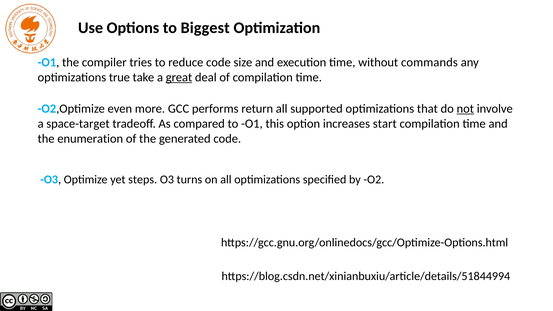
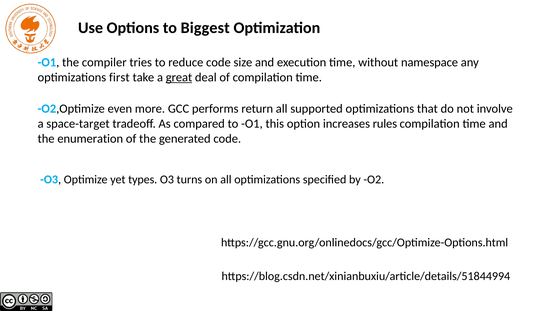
commands: commands -> namespace (430, 62)
true: true -> first (119, 77)
not underline: present -> none (465, 109)
start: start -> rules (385, 124)
steps: steps -> types (143, 180)
